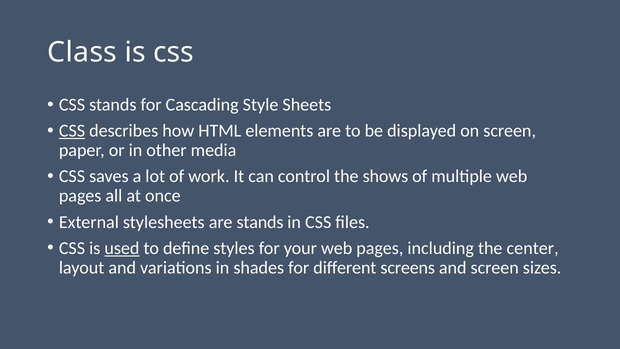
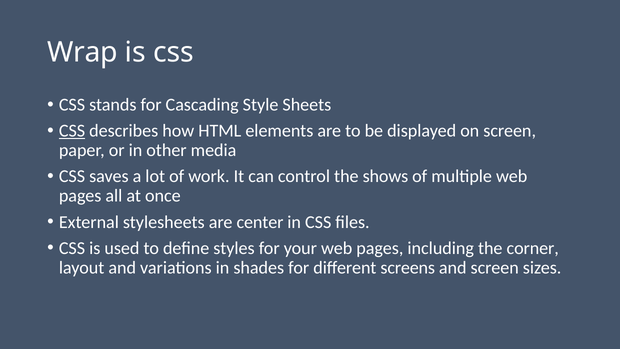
Class: Class -> Wrap (83, 52)
are stands: stands -> center (260, 222)
used underline: present -> none (122, 248)
center: center -> corner (533, 248)
